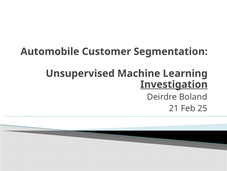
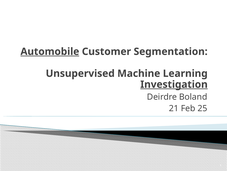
Automobile underline: none -> present (50, 51)
